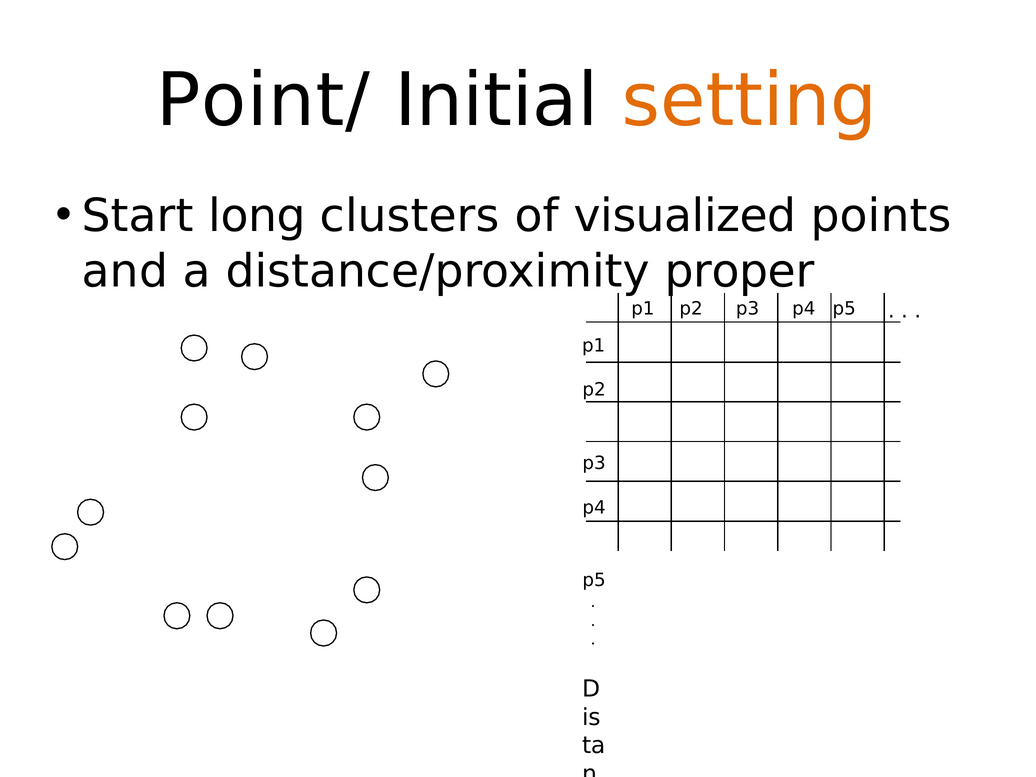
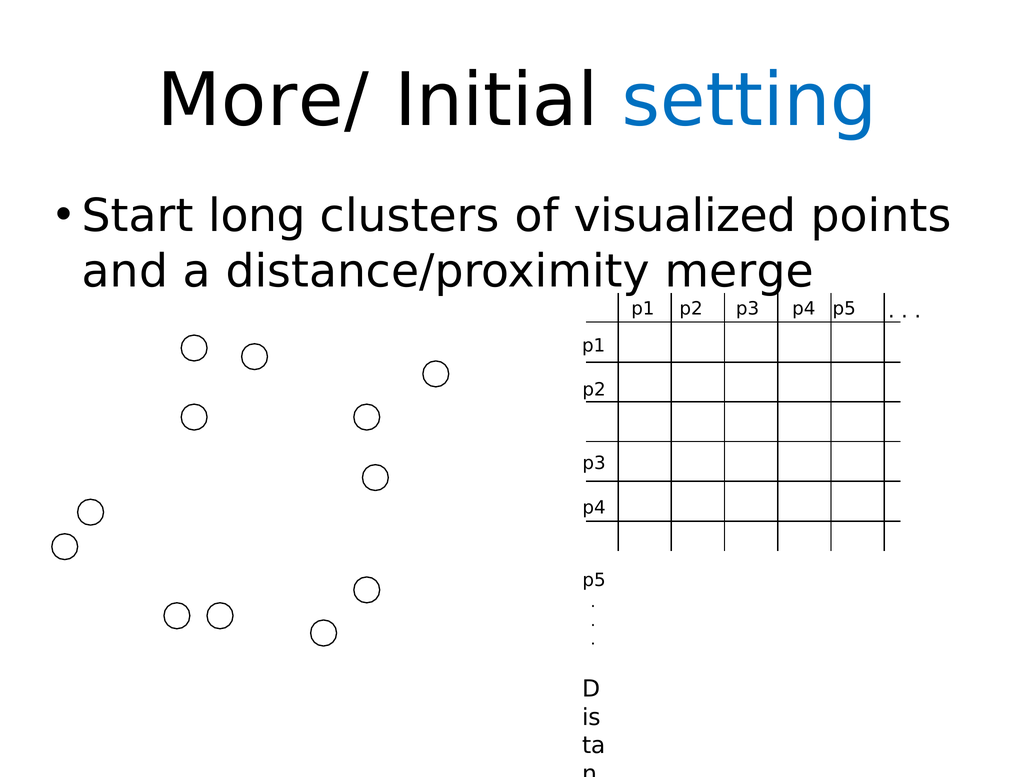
Point/: Point/ -> More/ (263, 101)
setting colour: orange -> blue (749, 101)
proper: proper -> merge (739, 271)
